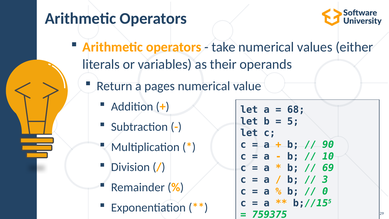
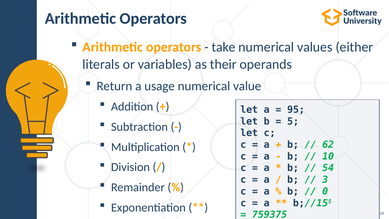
pages: pages -> usage (160, 86)
68: 68 -> 95 (296, 110)
90: 90 -> 62 (328, 145)
69: 69 -> 54 (328, 168)
